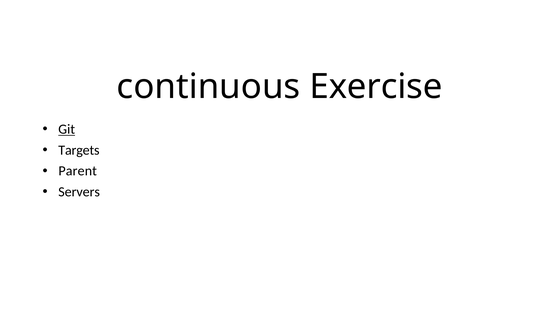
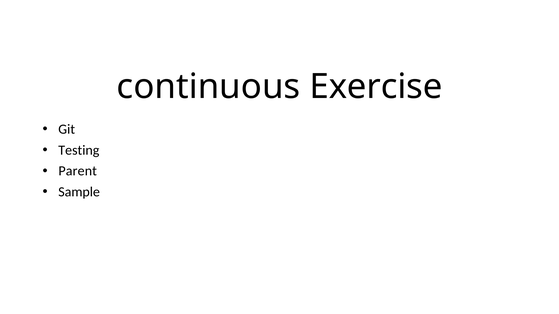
Git underline: present -> none (67, 129)
Targets: Targets -> Testing (79, 150)
Servers: Servers -> Sample (79, 192)
